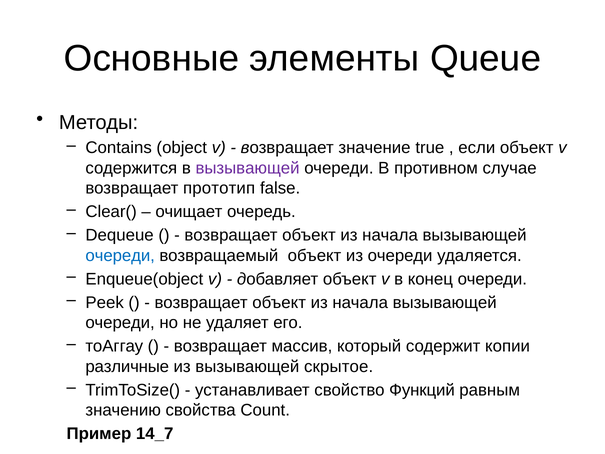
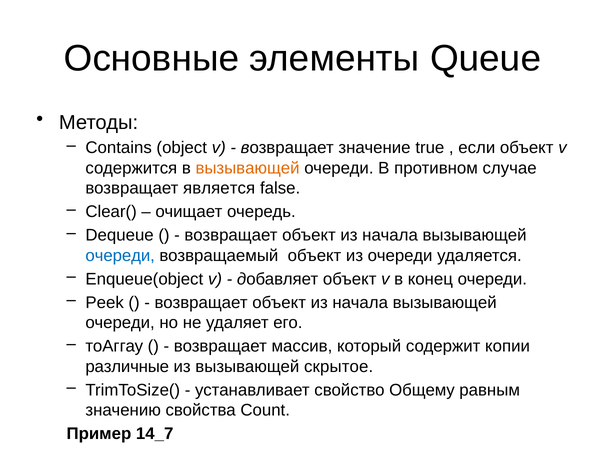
вызывающей colour: purple -> orange (248, 168)
прототип: прототип -> является (219, 188)
Функций: Функций -> Общему (422, 390)
